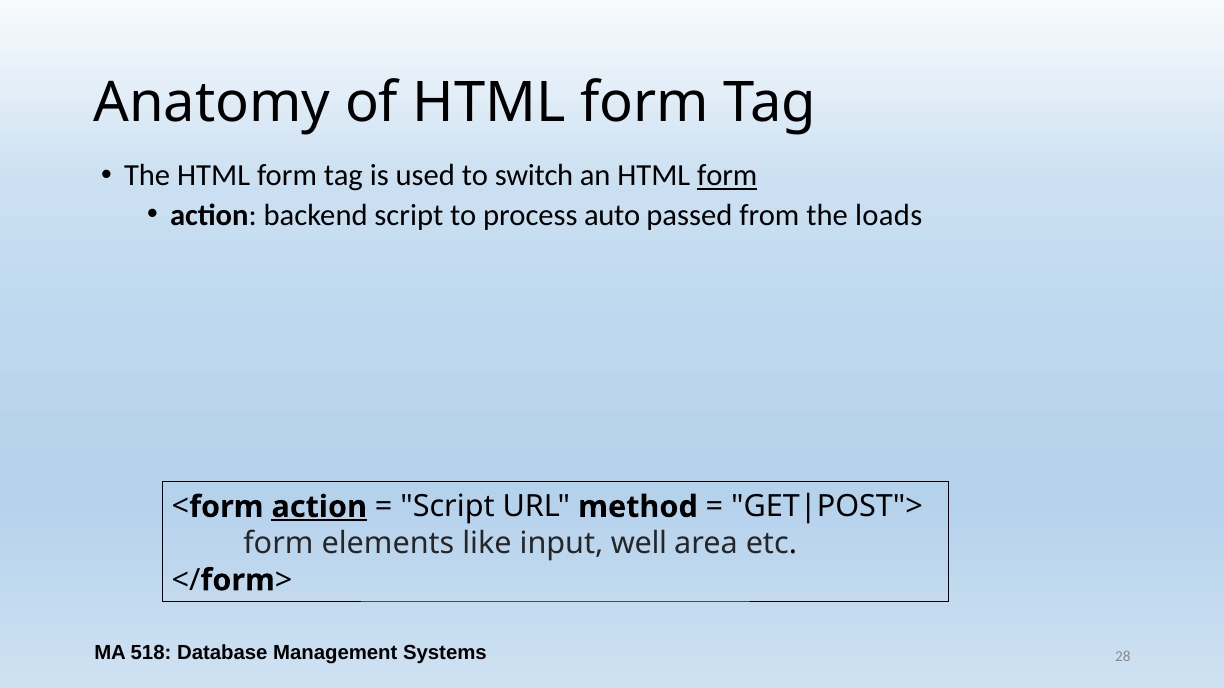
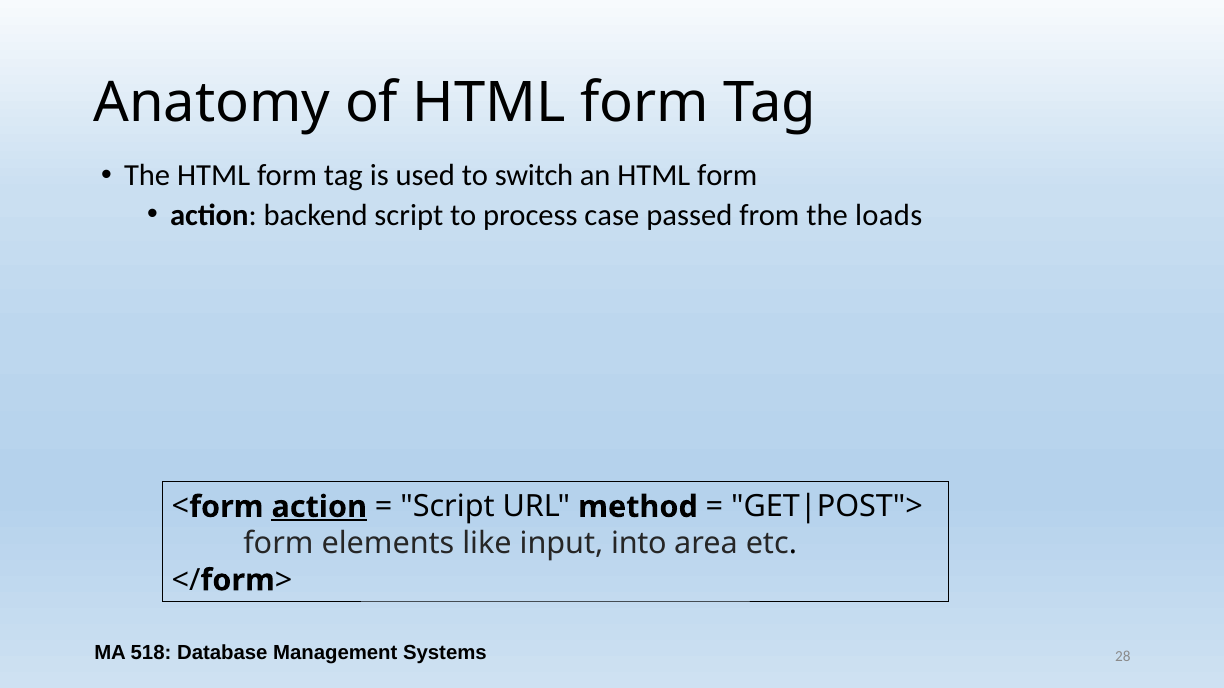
form underline: present -> none (727, 176)
auto: auto -> case (612, 215)
well: well -> into (639, 544)
